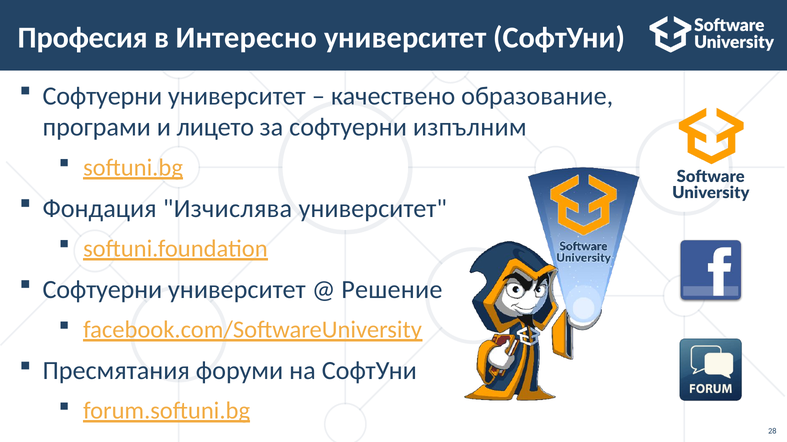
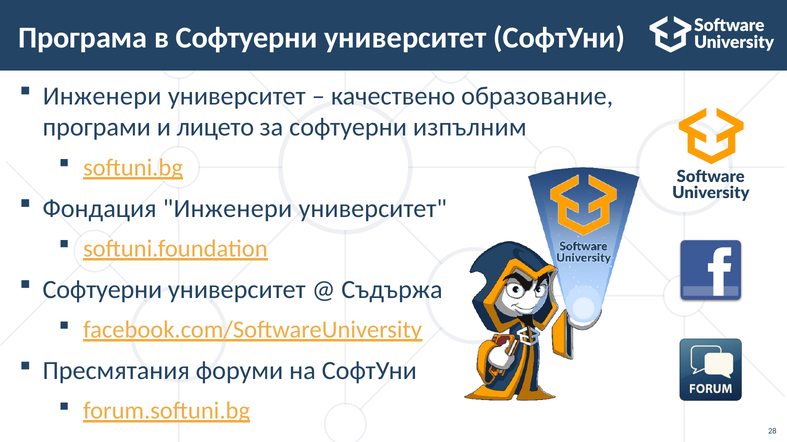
Професия: Професия -> Програма (83, 38)
в Интересно: Интересно -> Софтуерни (247, 38)
Софтуерни: Софтуерни -> Инженери (102, 96)
Фондация Изчислява: Изчислява -> Инженери (228, 209)
Решение: Решение -> Съдържа (392, 290)
